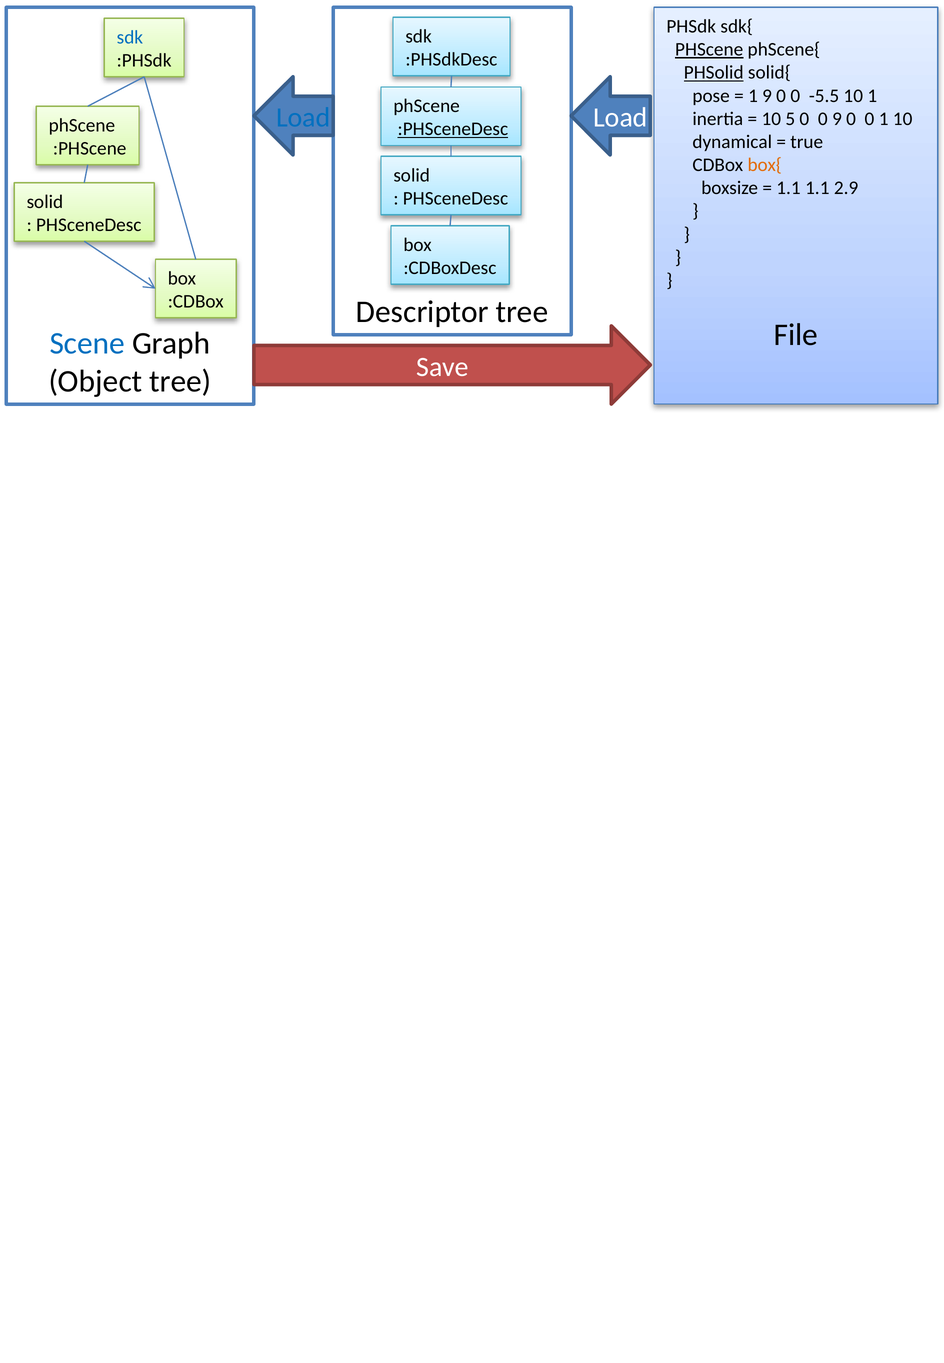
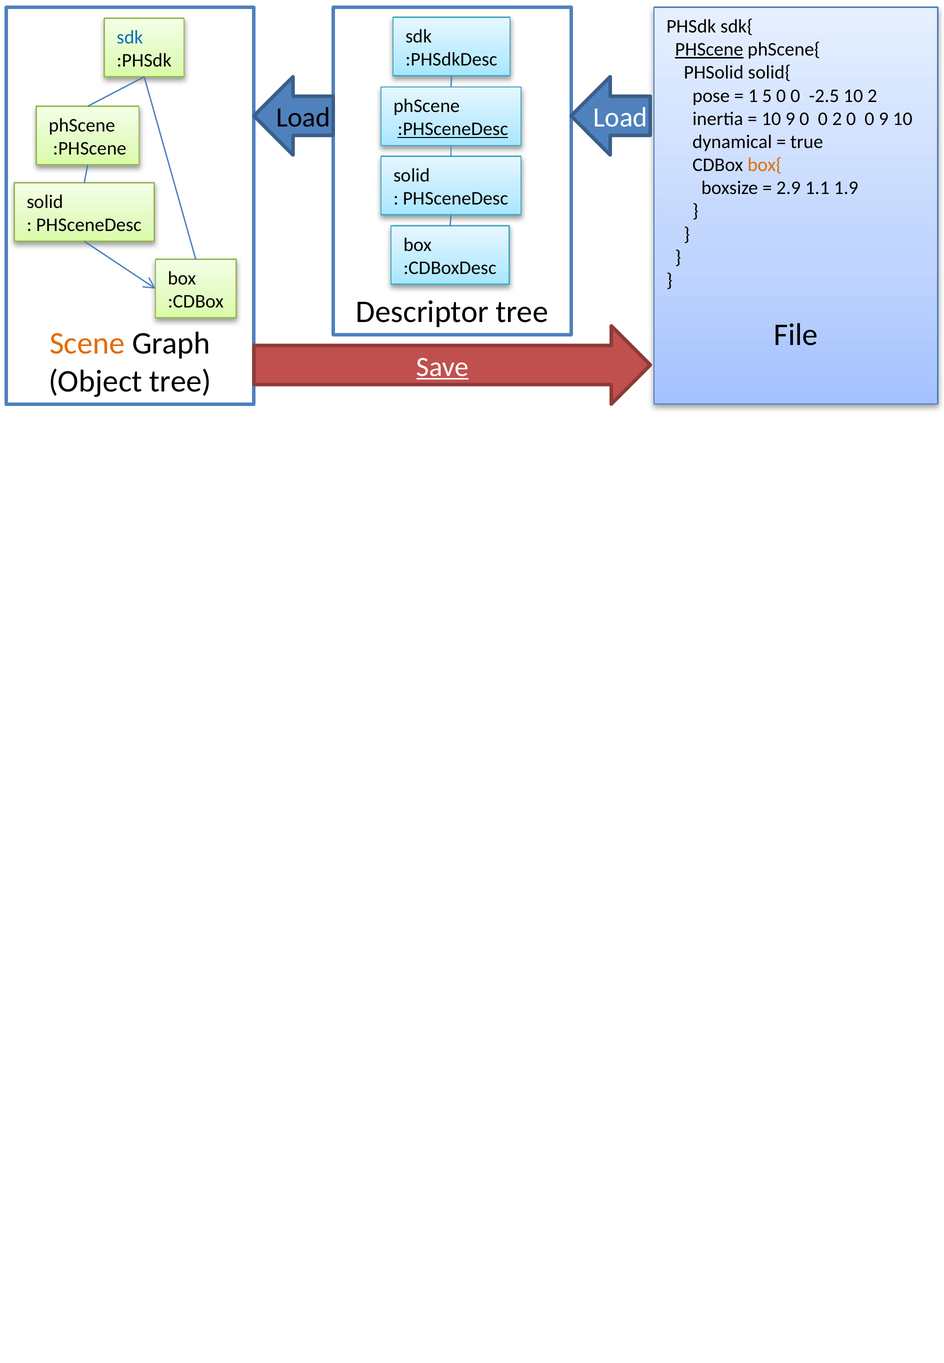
PHSolid underline: present -> none (714, 73)
1 9: 9 -> 5 (767, 96)
-5.5: -5.5 -> -2.5 (824, 96)
10 1: 1 -> 2 (872, 96)
Load colour: blue -> black (303, 118)
10 5: 5 -> 9 (790, 119)
0 9: 9 -> 2 (837, 119)
0 1: 1 -> 9 (884, 119)
1.1: 1.1 -> 2.9 (788, 188)
2.9: 2.9 -> 1.9 (846, 188)
Scene colour: blue -> orange (87, 344)
Save underline: none -> present (442, 367)
